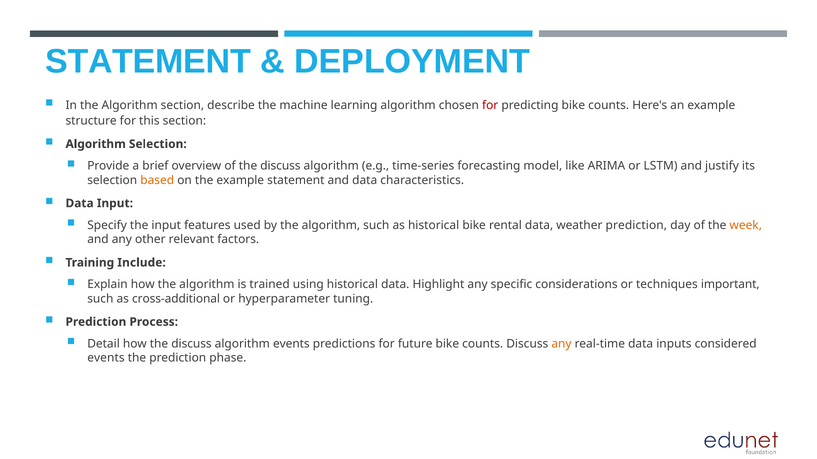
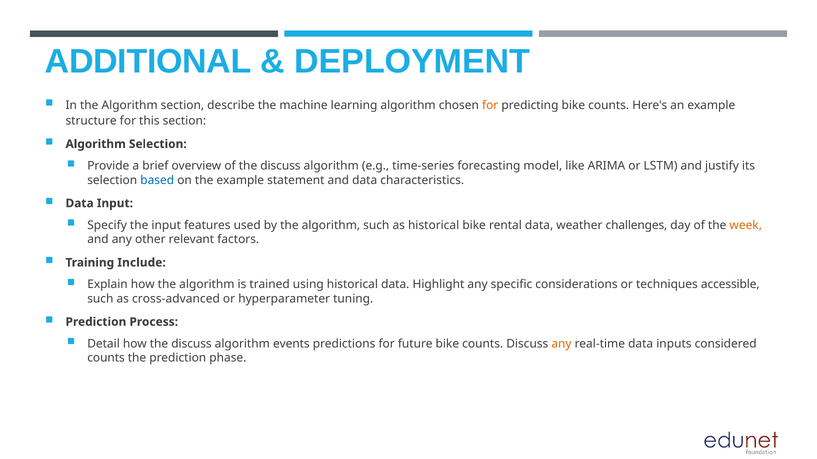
STATEMENT: STATEMENT -> ADDITIONAL (148, 61)
for colour: red -> orange (490, 105)
based colour: orange -> blue (157, 180)
weather prediction: prediction -> challenges (636, 225)
important: important -> accessible (730, 285)
cross-additional: cross-additional -> cross-advanced (176, 299)
events: events -> counts (106, 358)
